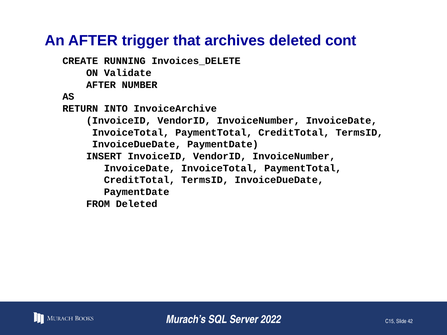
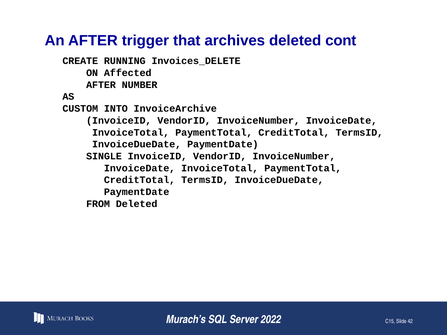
Validate: Validate -> Affected (128, 73)
RETURN: RETURN -> CUSTOM (80, 109)
INSERT: INSERT -> SINGLE (104, 156)
